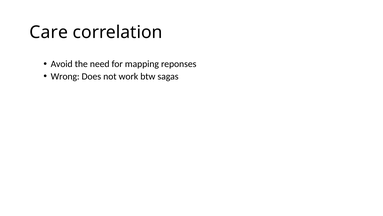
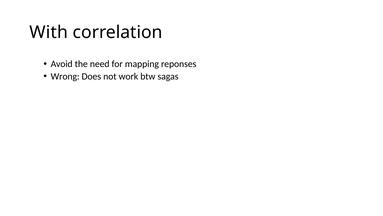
Care: Care -> With (49, 32)
